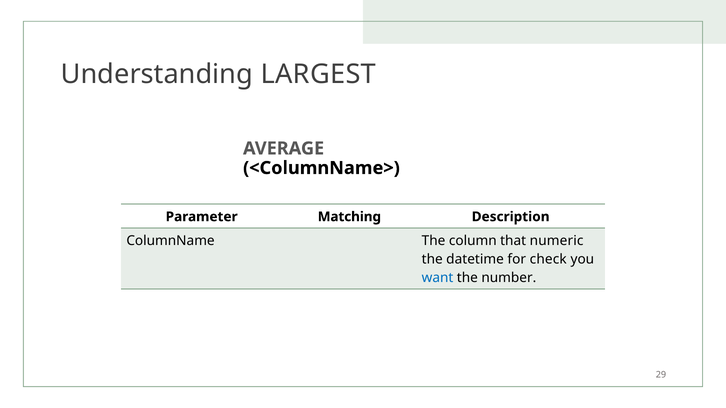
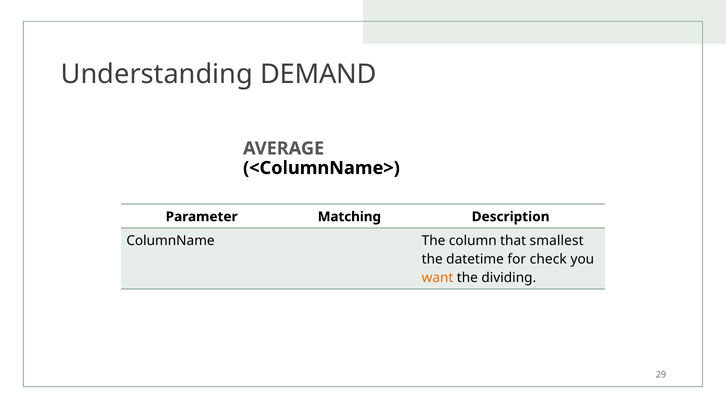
LARGEST: LARGEST -> DEMAND (318, 74)
numeric: numeric -> smallest (557, 241)
want colour: blue -> orange (438, 278)
number: number -> dividing (509, 278)
